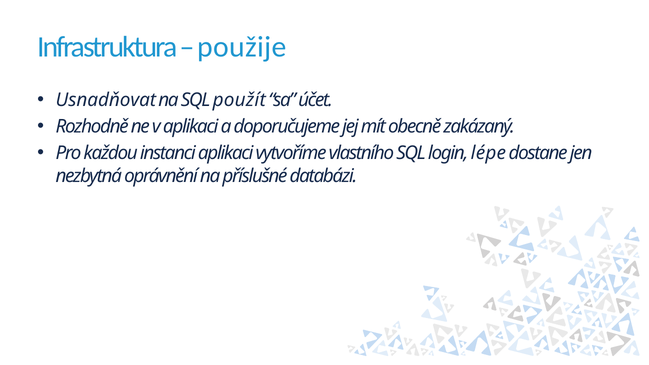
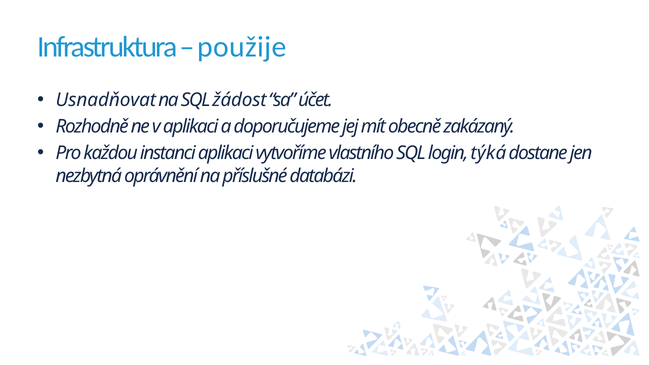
použít: použít -> žádost (239, 100)
lépe: lépe -> týká (488, 153)
